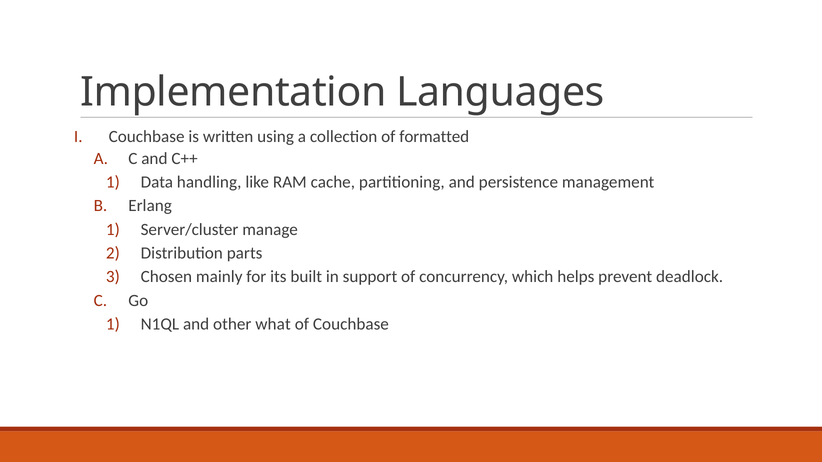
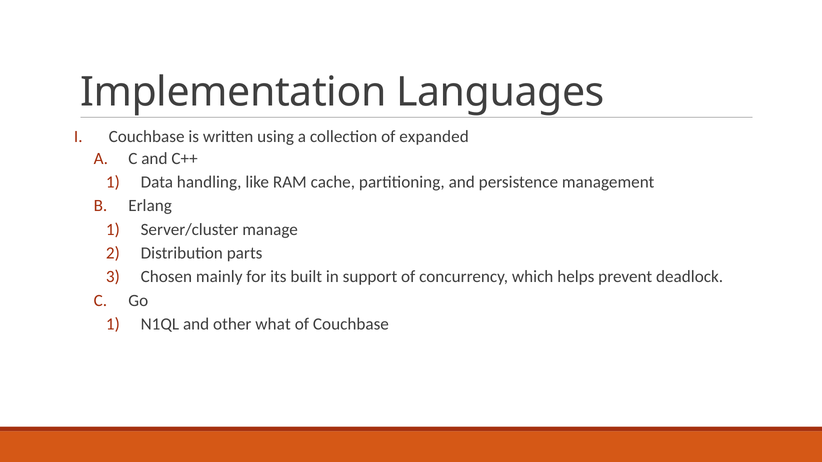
formatted: formatted -> expanded (434, 137)
